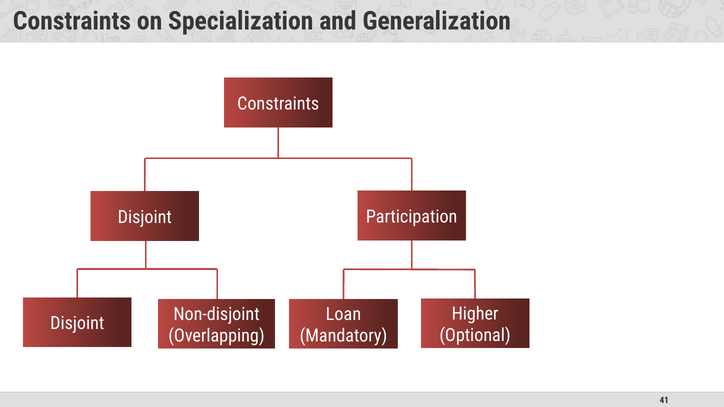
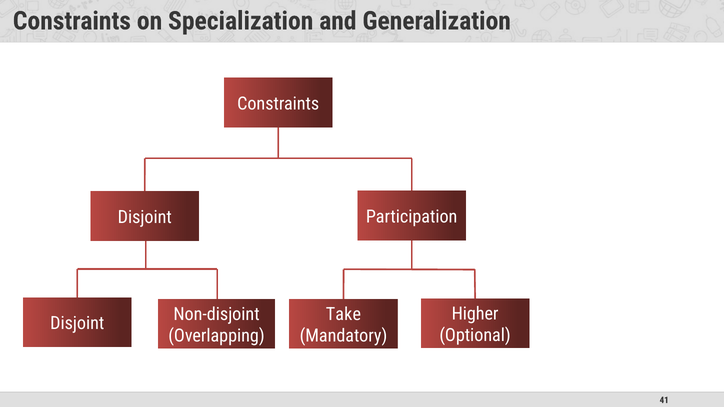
Loan: Loan -> Take (343, 314)
